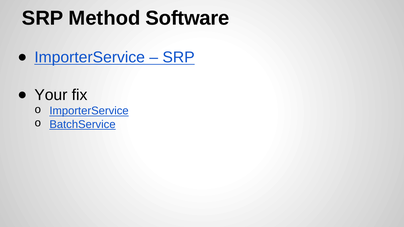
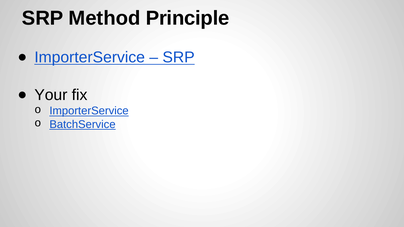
Software: Software -> Principle (188, 18)
